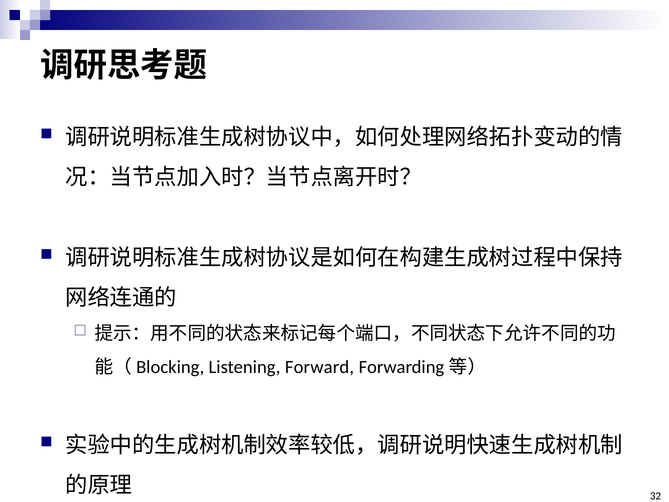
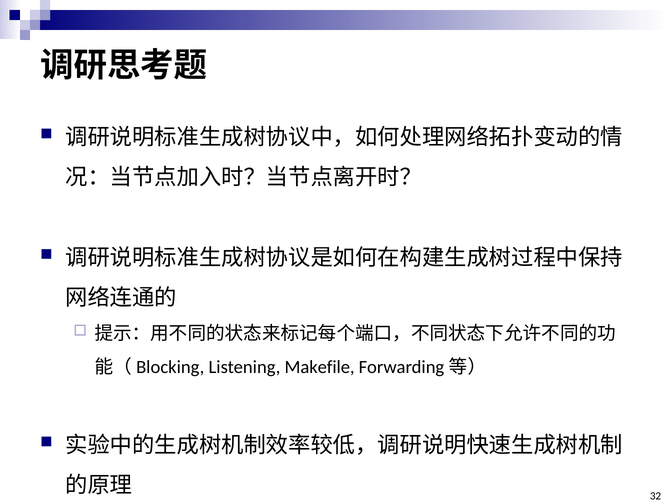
Forward: Forward -> Makefile (320, 367)
